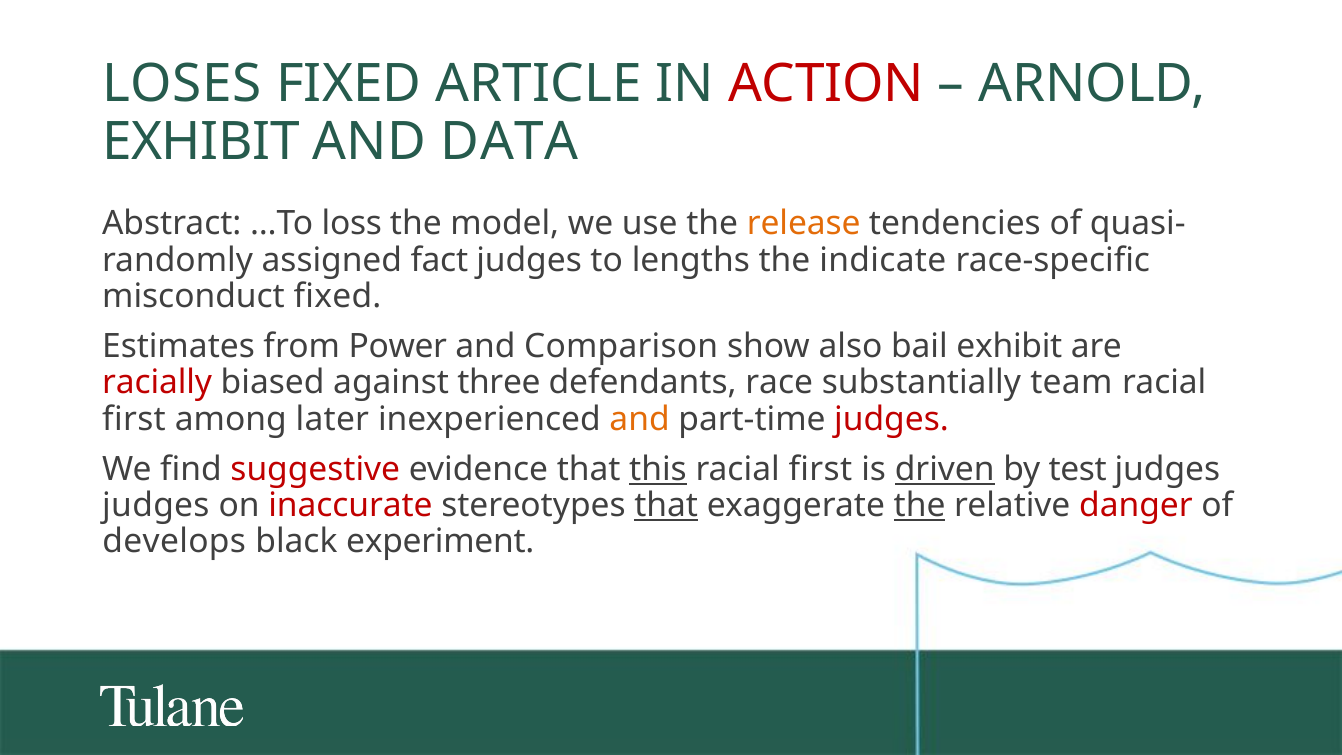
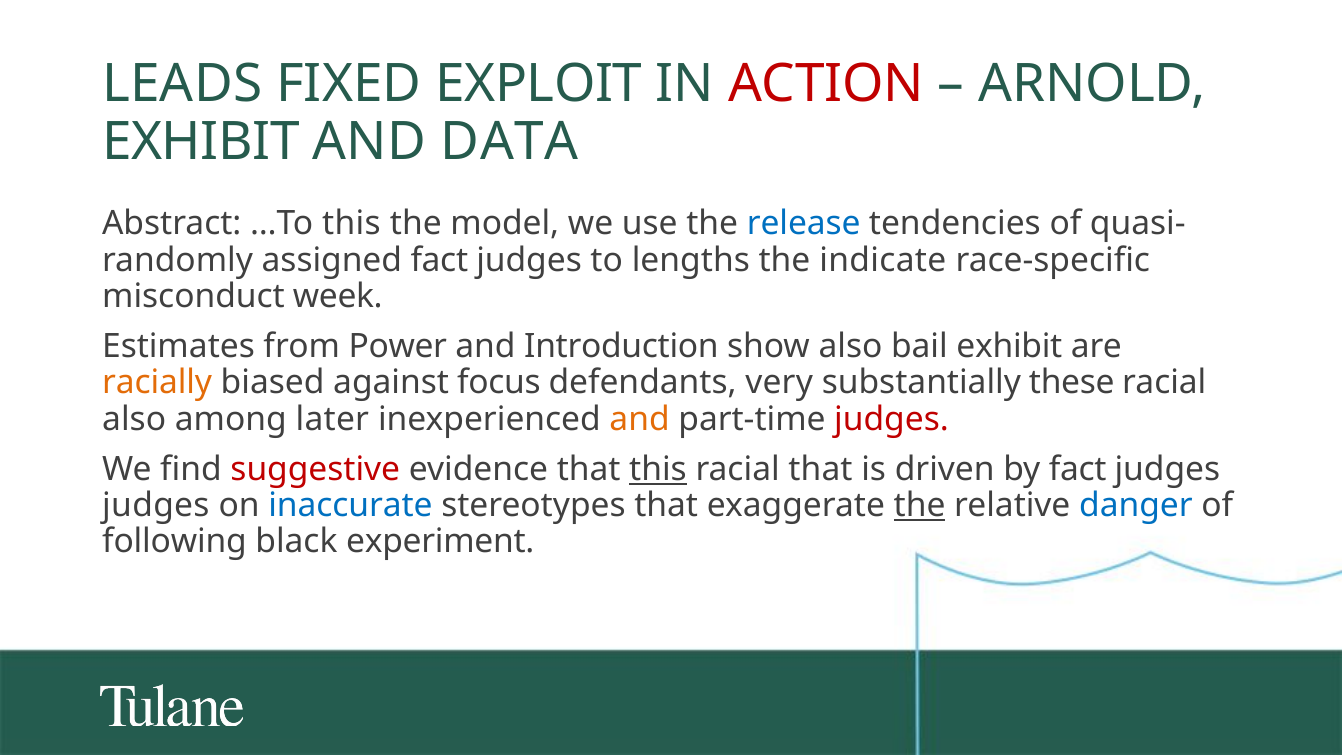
LOSES: LOSES -> LEADS (182, 84)
ARTICLE: ARTICLE -> EXPLOIT (539, 84)
…To loss: loss -> this (351, 224)
release colour: orange -> blue (804, 224)
misconduct fixed: fixed -> week (338, 296)
Comparison: Comparison -> Introduction (621, 346)
racially colour: red -> orange (157, 383)
three: three -> focus (499, 383)
race: race -> very (779, 383)
team: team -> these (1072, 383)
first: first -> also (134, 419)
first: first -> that (821, 469)
driven underline: present -> none (945, 469)
by test: test -> fact (1078, 469)
inaccurate colour: red -> blue (350, 505)
that underline: present -> none (666, 505)
danger colour: red -> blue (1136, 505)
develops: develops -> following (174, 542)
